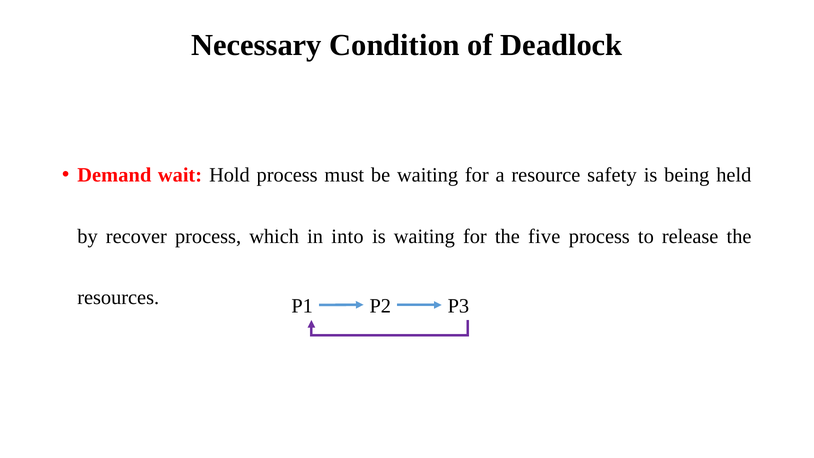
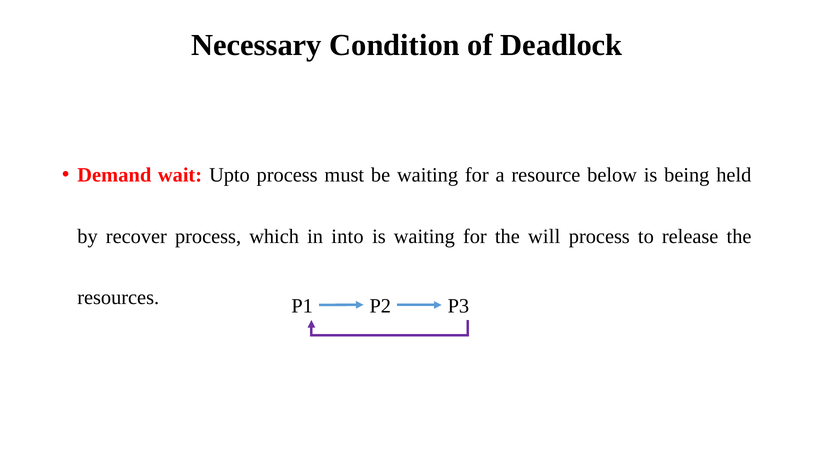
Hold: Hold -> Upto (229, 175)
safety: safety -> below (612, 175)
five: five -> will (544, 236)
